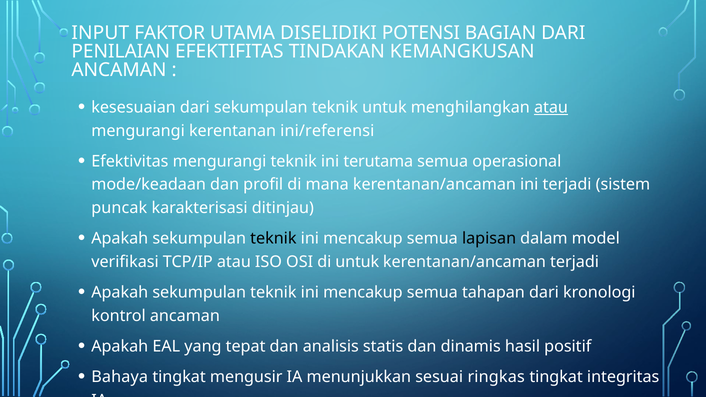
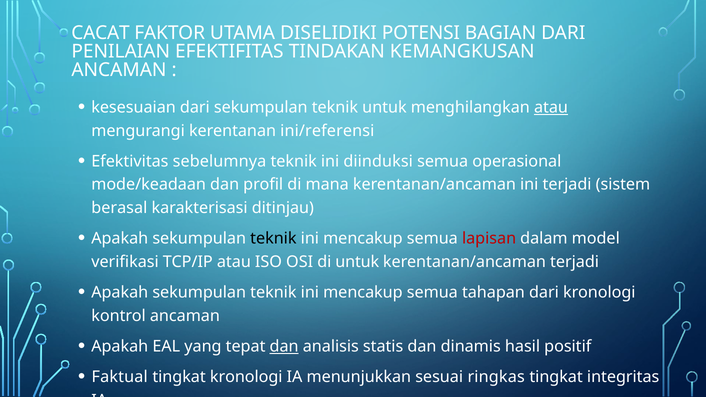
INPUT: INPUT -> CACAT (100, 33)
Efektivitas mengurangi: mengurangi -> sebelumnya (219, 161)
terutama: terutama -> diinduksi (378, 161)
puncak: puncak -> berasal (119, 208)
lapisan colour: black -> red (489, 239)
dan underline: none -> present (284, 347)
Bahaya: Bahaya -> Faktual (120, 377)
tingkat mengusir: mengusir -> kronologi (246, 377)
